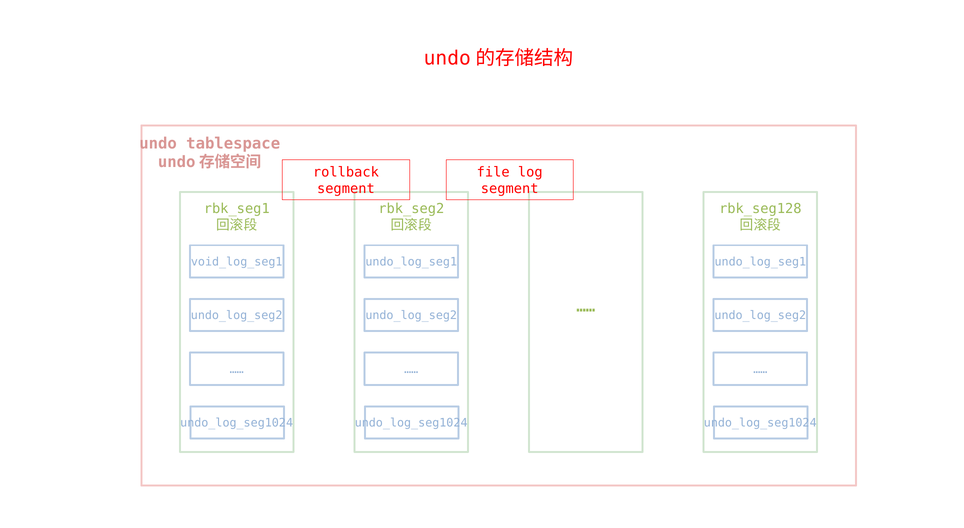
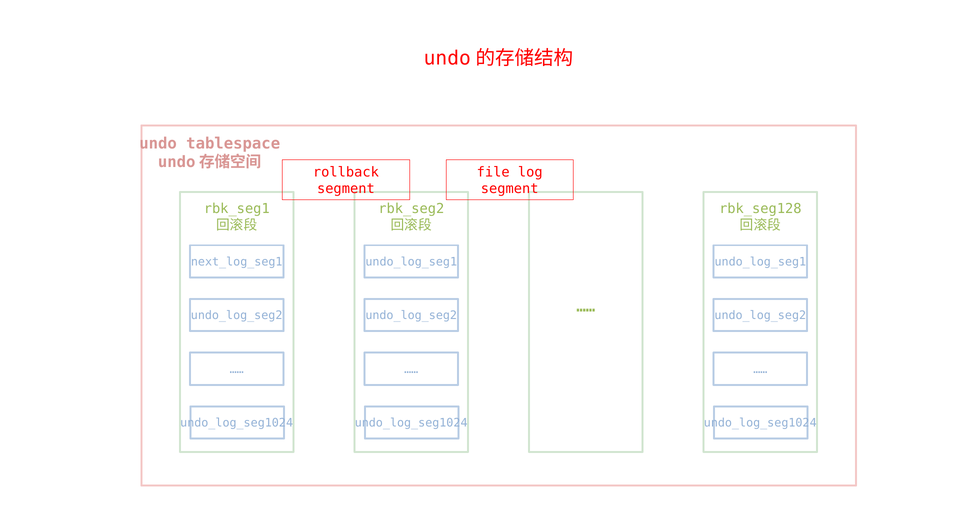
void_log_seg1: void_log_seg1 -> next_log_seg1 (237, 262)
